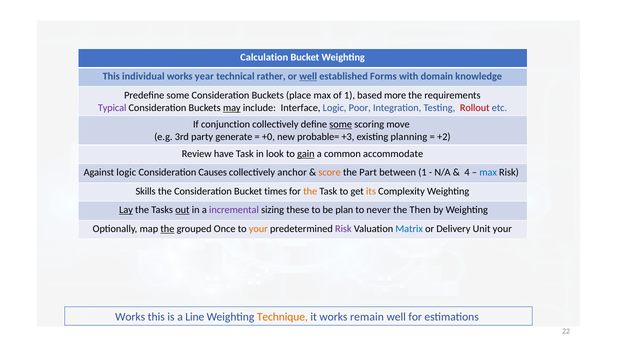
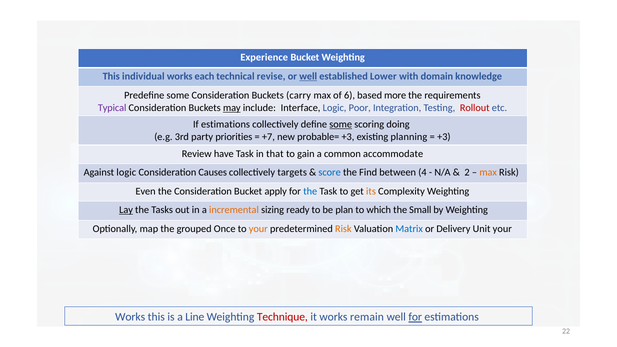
Calculation: Calculation -> Experience (264, 58)
year: year -> each (204, 76)
rather: rather -> revise (271, 76)
Forms: Forms -> Lower (383, 76)
place: place -> carry (299, 95)
of 1: 1 -> 6 (350, 95)
If conjunction: conjunction -> estimations (226, 124)
move: move -> doing (398, 124)
generate: generate -> priorities (234, 137)
+0: +0 -> +7 (268, 137)
+2: +2 -> +3 (444, 137)
look: look -> that (275, 154)
gain underline: present -> none (306, 154)
anchor: anchor -> targets (292, 173)
score colour: orange -> blue (330, 173)
Part: Part -> Find (368, 173)
between 1: 1 -> 4 (422, 173)
4: 4 -> 2 (467, 173)
max colour: blue -> orange (488, 173)
Skills: Skills -> Even (146, 191)
times: times -> apply (276, 191)
the colour: orange -> blue (310, 191)
out underline: present -> none (182, 210)
incremental colour: purple -> orange (234, 210)
these: these -> ready (298, 210)
never: never -> which (379, 210)
Then: Then -> Small (420, 210)
the underline: present -> none (167, 229)
Risk colour: purple -> orange (343, 229)
Technique colour: orange -> red (282, 317)
for underline: none -> present (415, 317)
